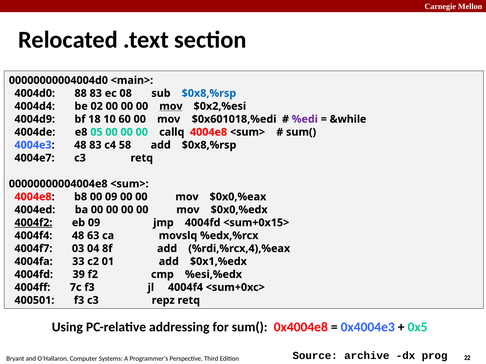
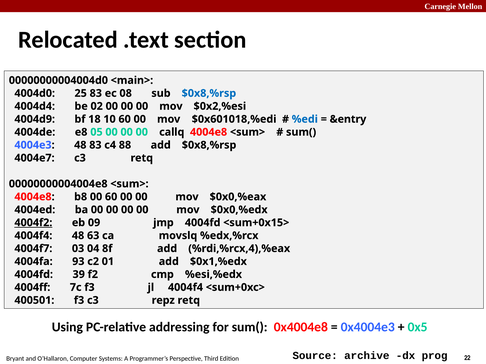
88: 88 -> 25 (81, 93)
mov underline: present -> none (171, 106)
%edi colour: purple -> blue (305, 119)
&while: &while -> &entry (348, 119)
58: 58 -> 88 (125, 145)
00 09: 09 -> 60 (111, 197)
33: 33 -> 93 (78, 262)
